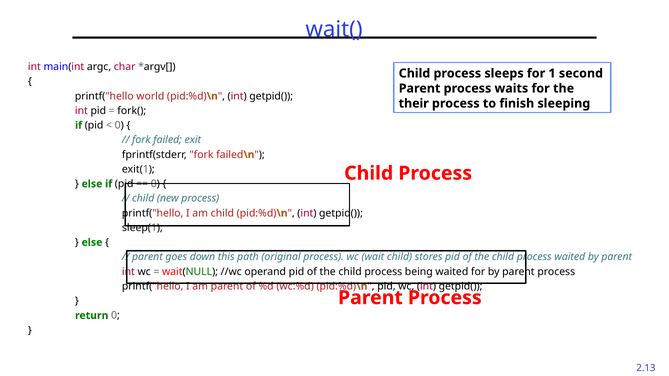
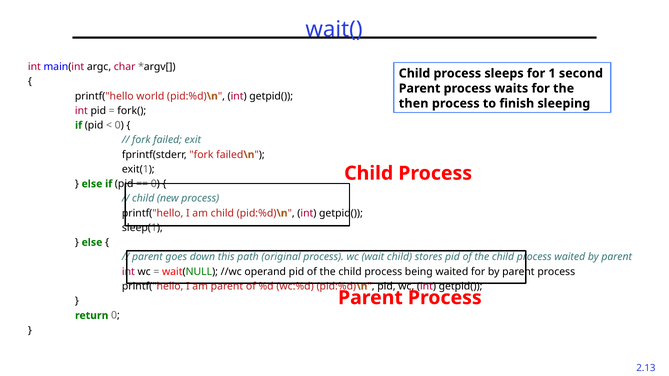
their: their -> then (414, 104)
